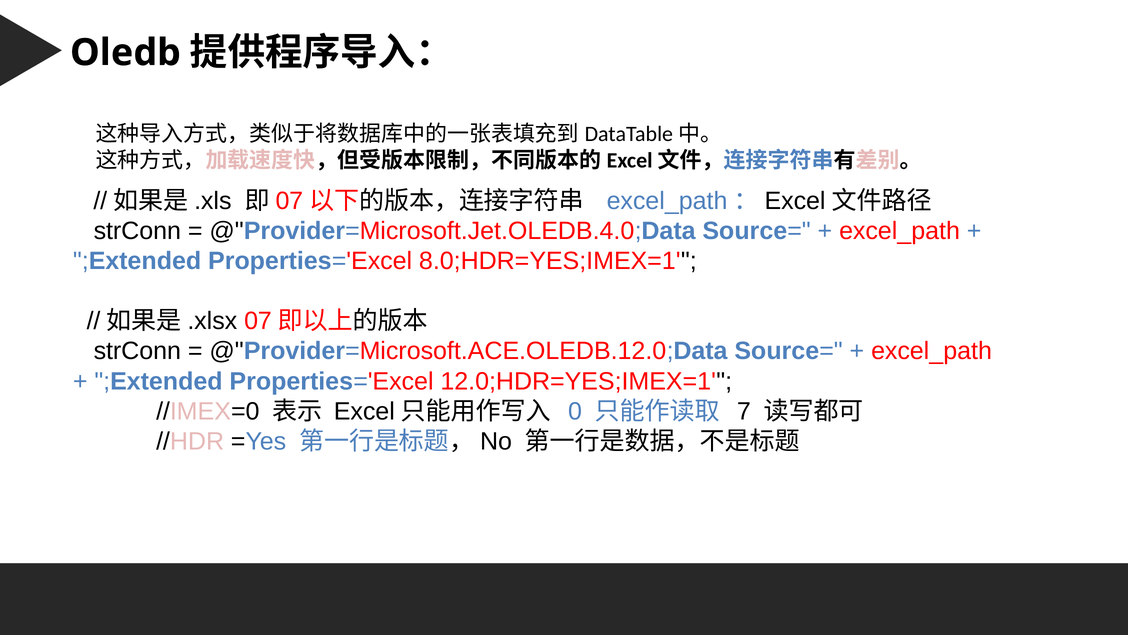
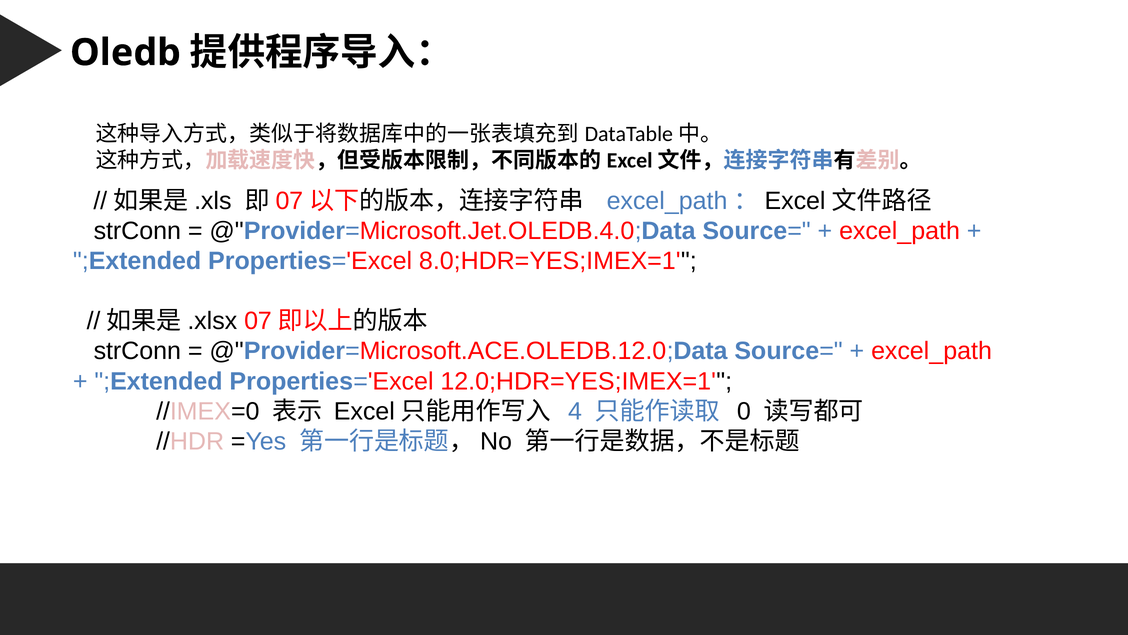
0: 0 -> 4 (575, 411)
7: 7 -> 0 (744, 411)
